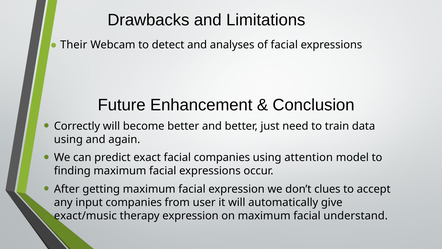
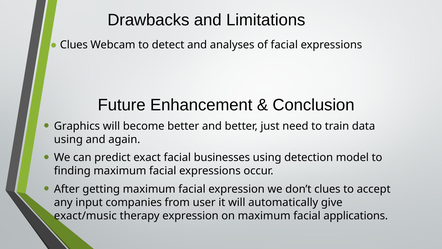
Their: Their -> Clues (74, 45)
Correctly: Correctly -> Graphics (77, 126)
facial companies: companies -> businesses (222, 157)
attention: attention -> detection (309, 157)
understand: understand -> applications (356, 215)
